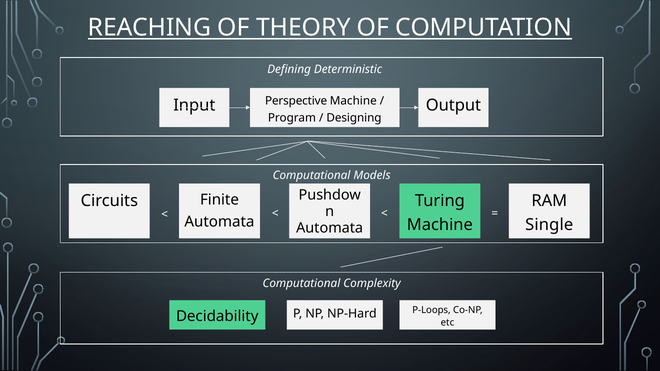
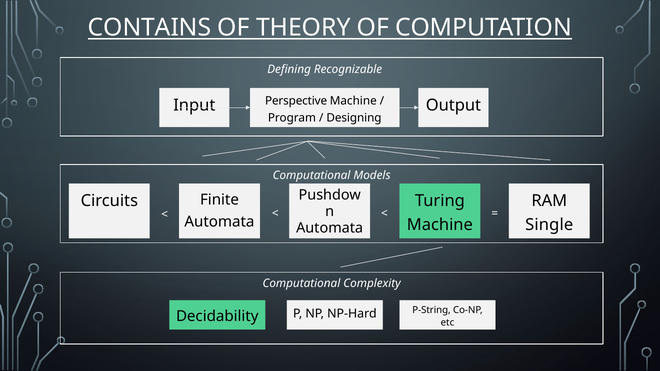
REACHING: REACHING -> CONTAINS (150, 28)
Deterministic: Deterministic -> Recognizable (348, 69)
P-Loops: P-Loops -> P-String (431, 310)
